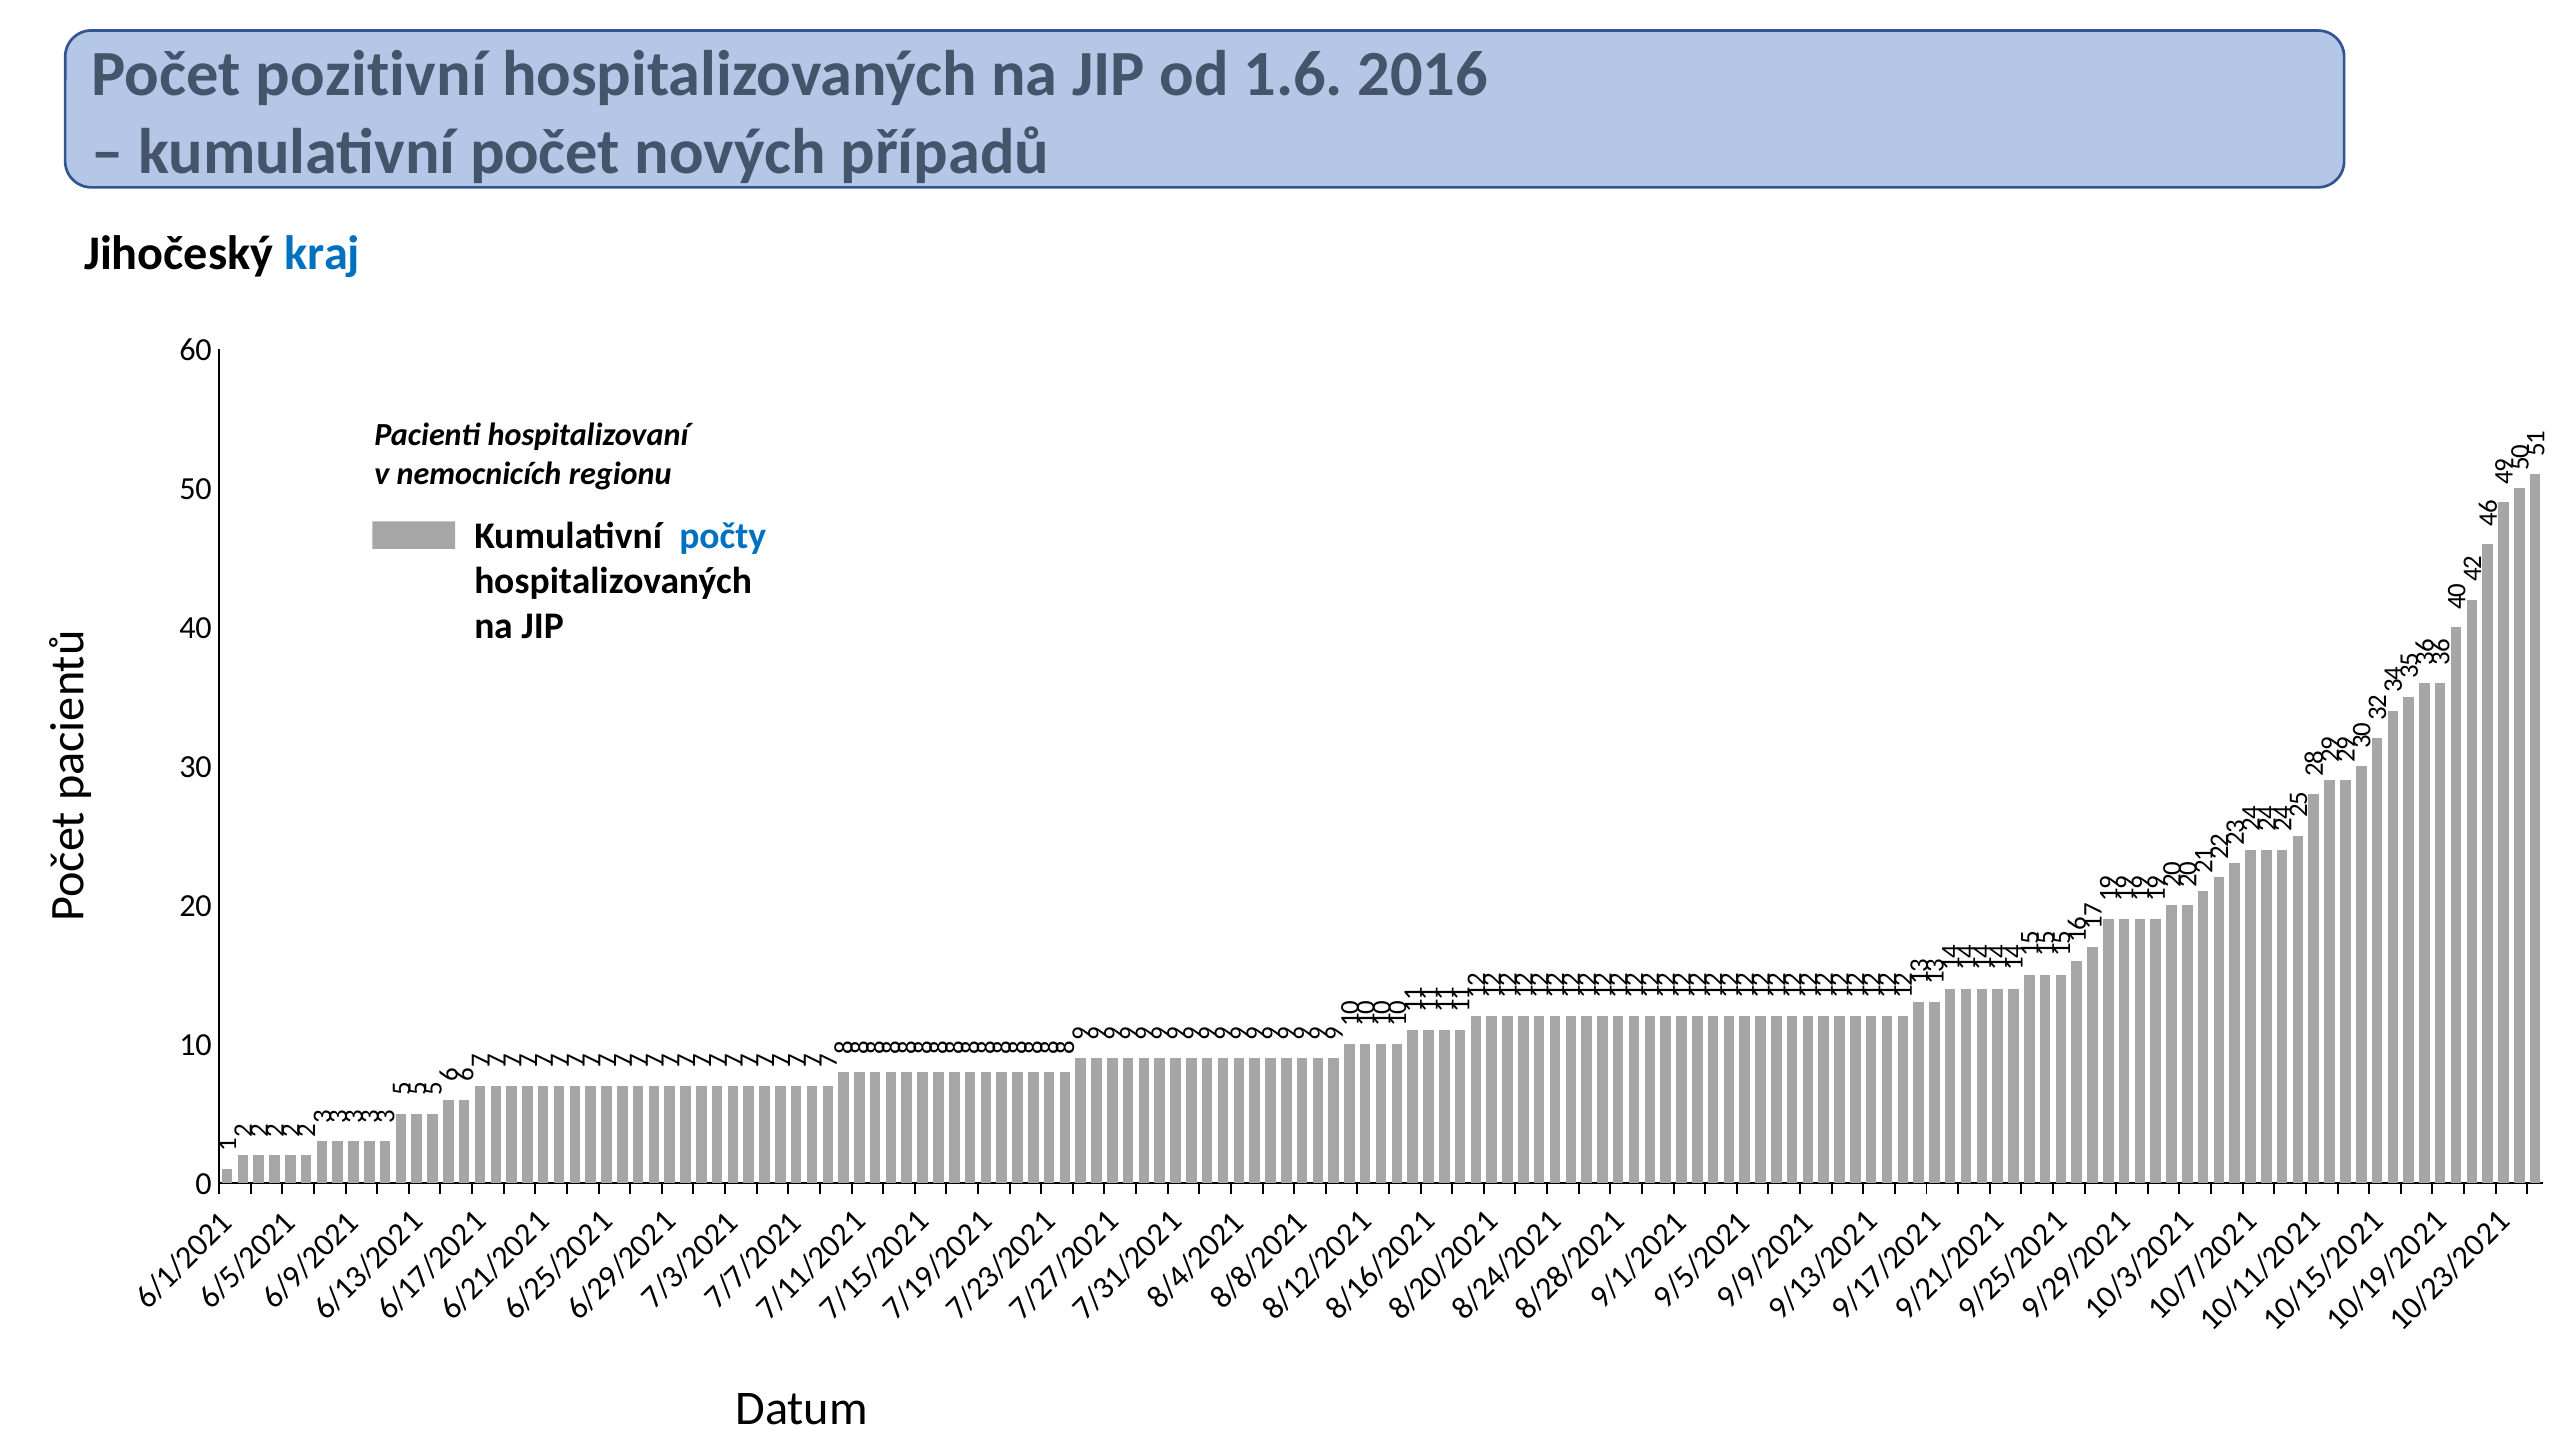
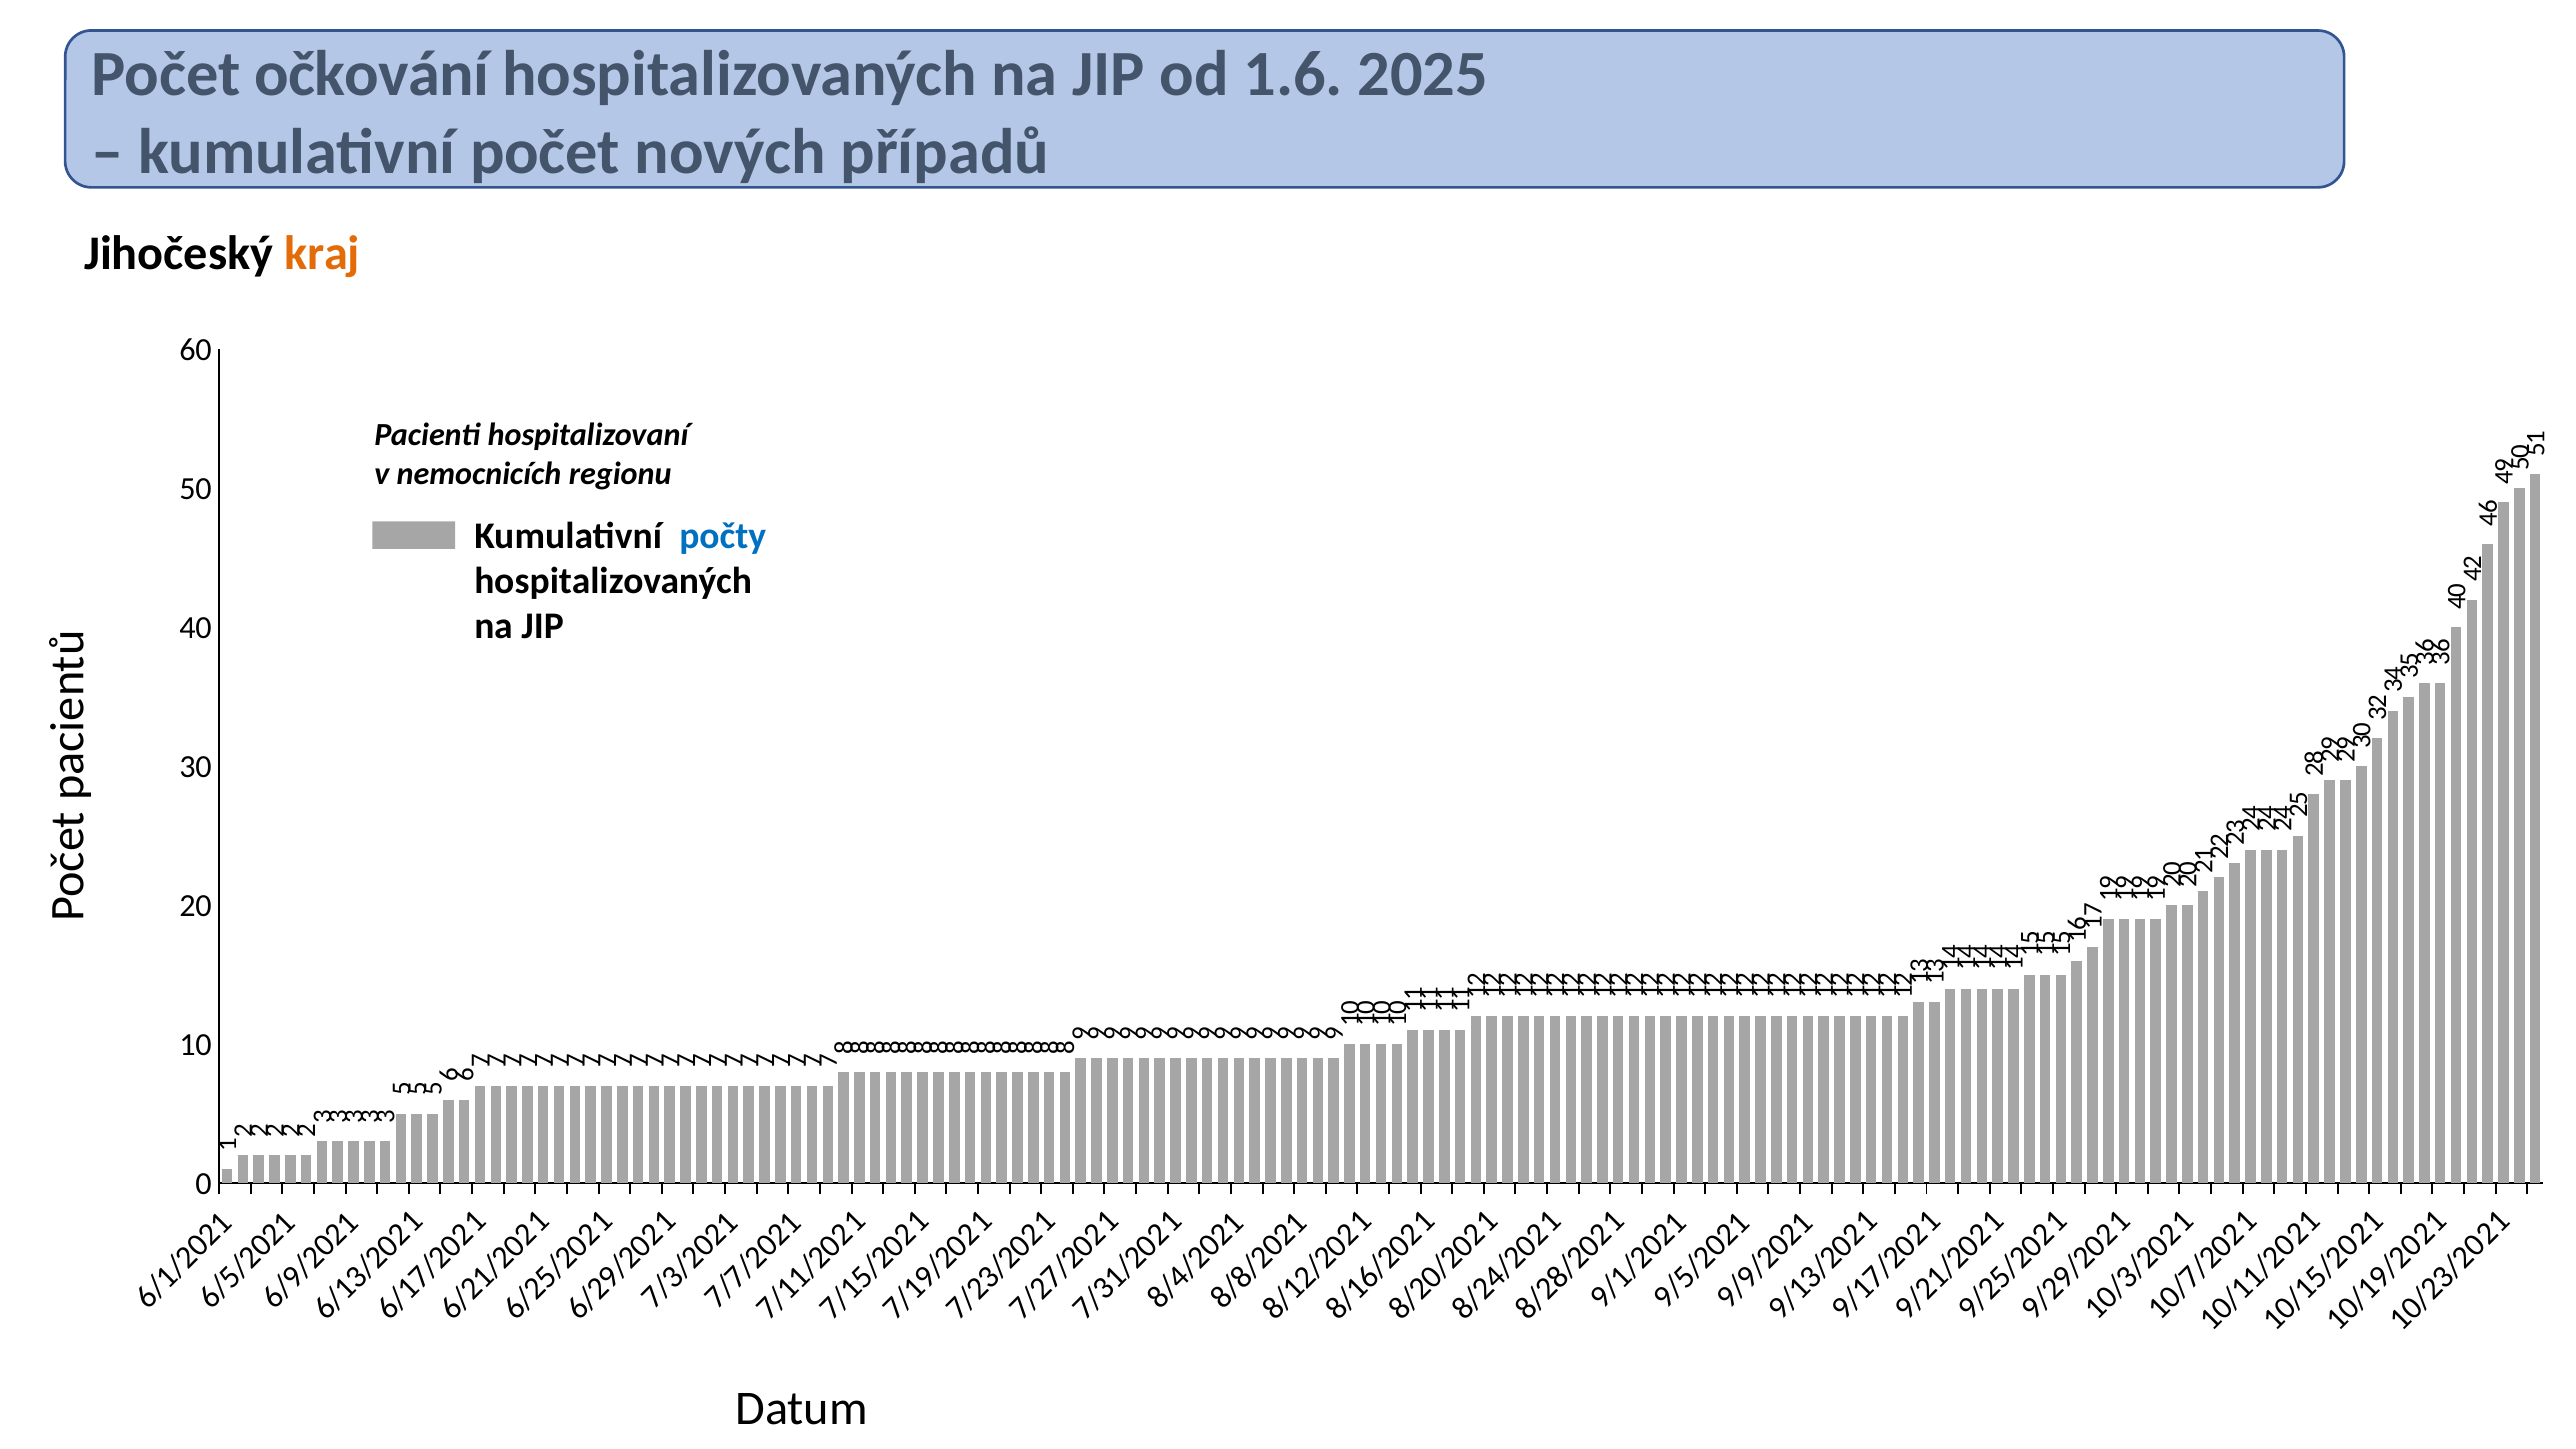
pozitivní: pozitivní -> očkování (372, 75)
2016: 2016 -> 2025 (1423, 75)
kraj colour: blue -> orange (322, 254)
